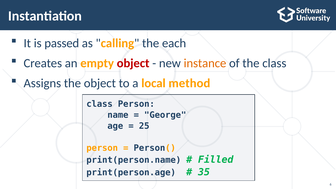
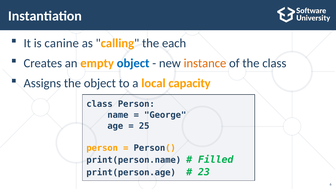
passed: passed -> canine (62, 43)
object colour: red -> blue (133, 63)
method: method -> capacity (190, 83)
35: 35 -> 23 (204, 172)
